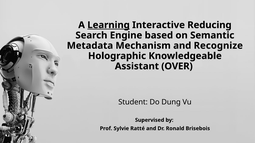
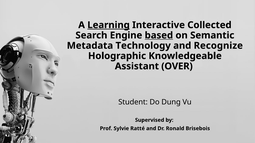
Reducing: Reducing -> Collected (209, 25)
based underline: none -> present (159, 35)
Mechanism: Mechanism -> Technology (143, 46)
